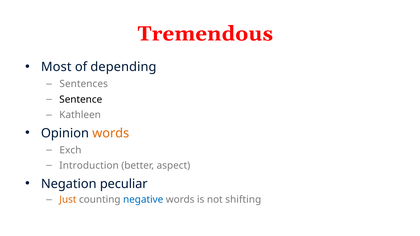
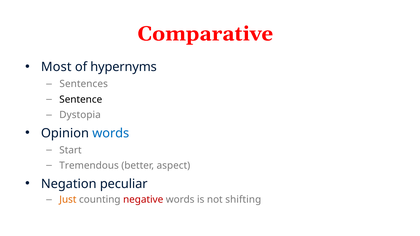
Tremendous: Tremendous -> Comparative (205, 34)
depending: depending -> hypernyms (124, 67)
Kathleen: Kathleen -> Dystopia (80, 115)
words colour: orange -> blue (111, 133)
Exch: Exch -> Start (70, 150)
Introduction: Introduction -> Tremendous (89, 166)
negative colour: blue -> red (143, 200)
